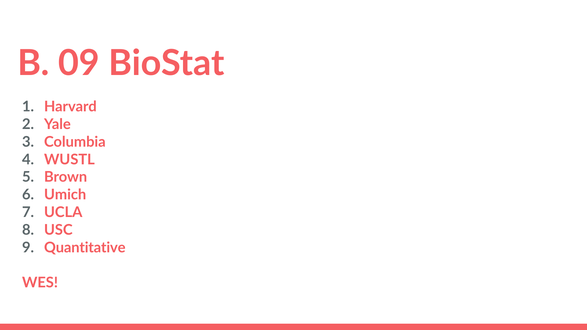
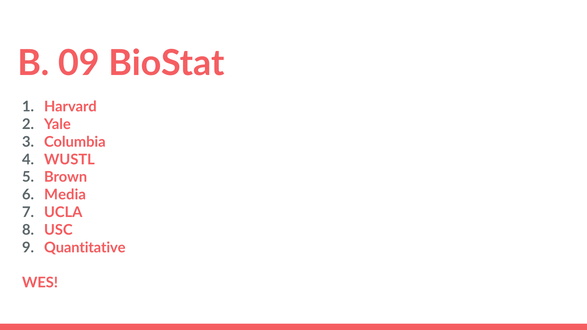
Umich: Umich -> Media (65, 195)
